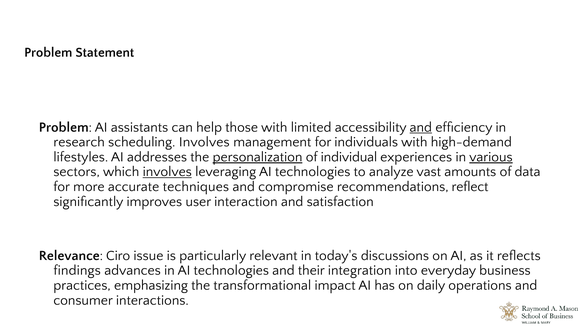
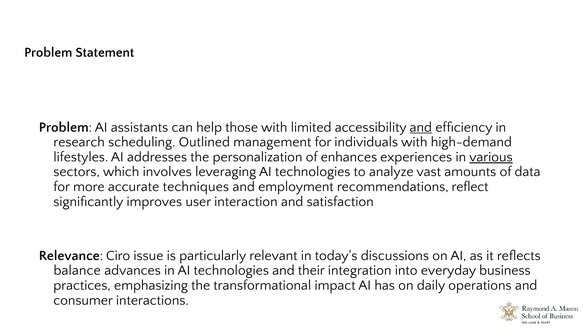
scheduling Involves: Involves -> Outlined (204, 142)
personalization underline: present -> none (258, 157)
individual: individual -> enhances (349, 157)
involves underline: present -> none (167, 172)
compromise: compromise -> employment (296, 187)
findings: findings -> balance (77, 270)
